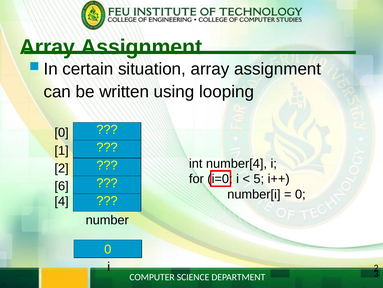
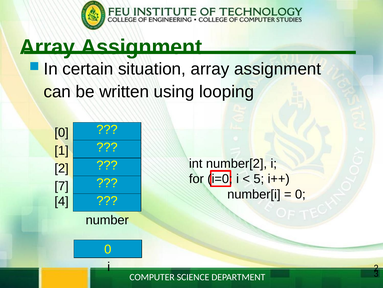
number[4: number[4 -> number[2 (236, 163)
6: 6 -> 7 (62, 186)
